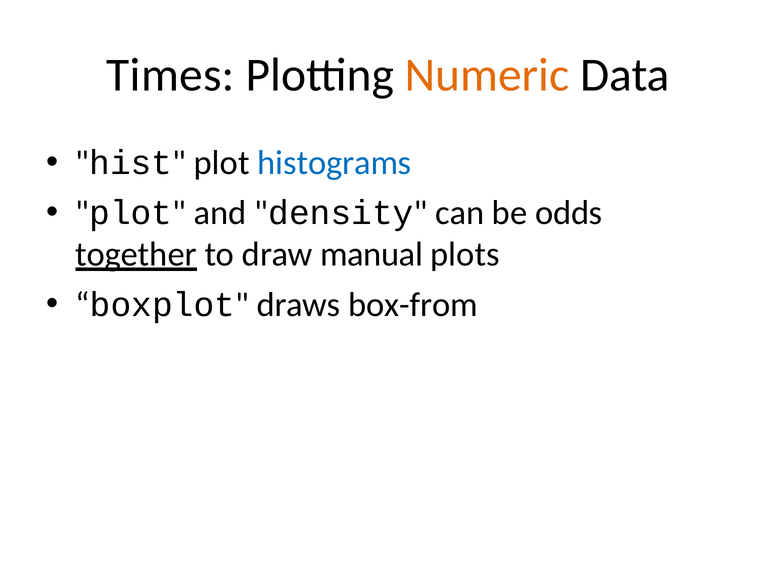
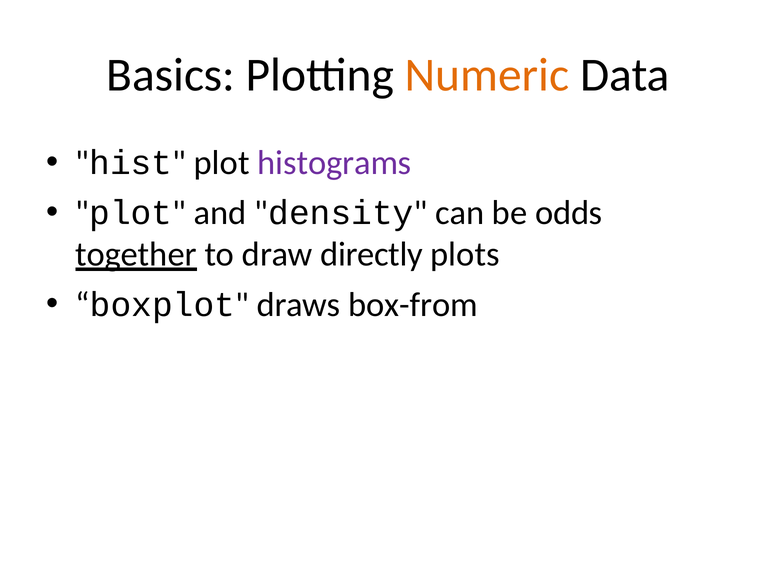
Times: Times -> Basics (171, 75)
histograms colour: blue -> purple (334, 163)
manual: manual -> directly (372, 254)
